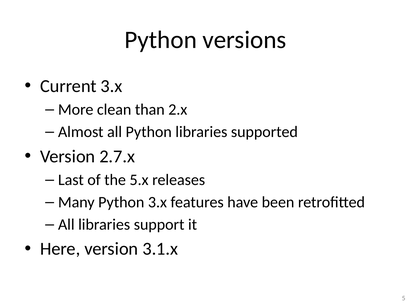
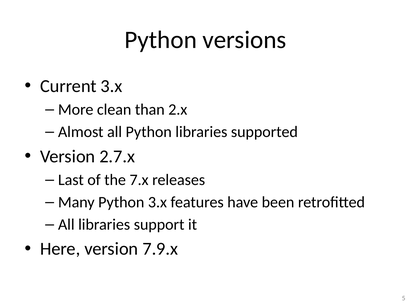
5.x: 5.x -> 7.x (139, 180)
3.1.x: 3.1.x -> 7.9.x (160, 249)
